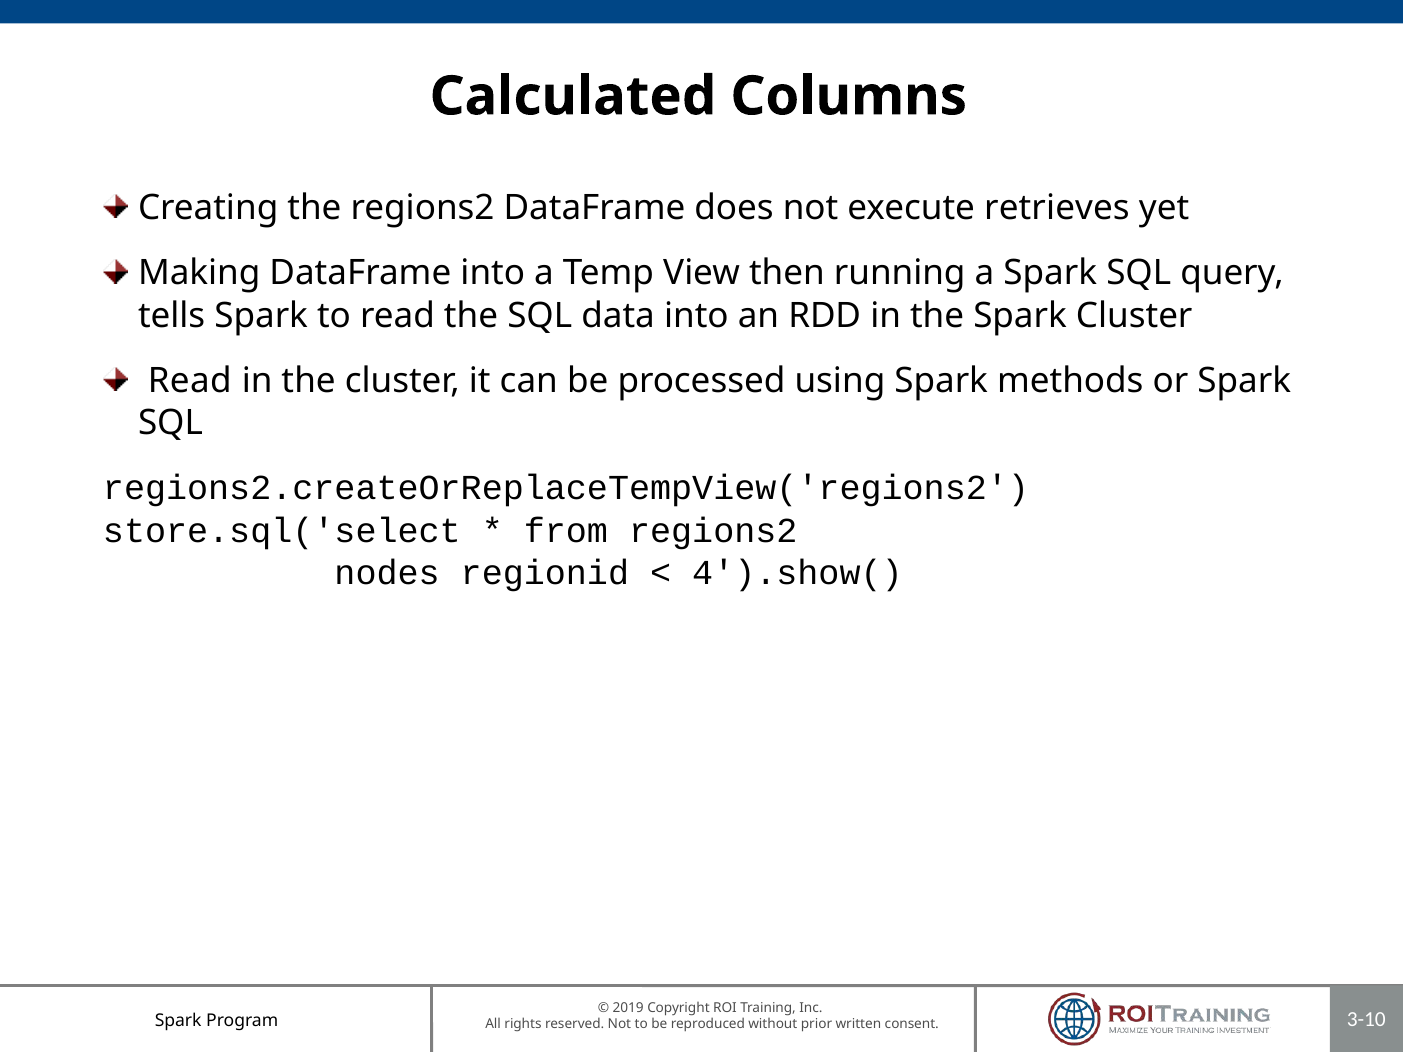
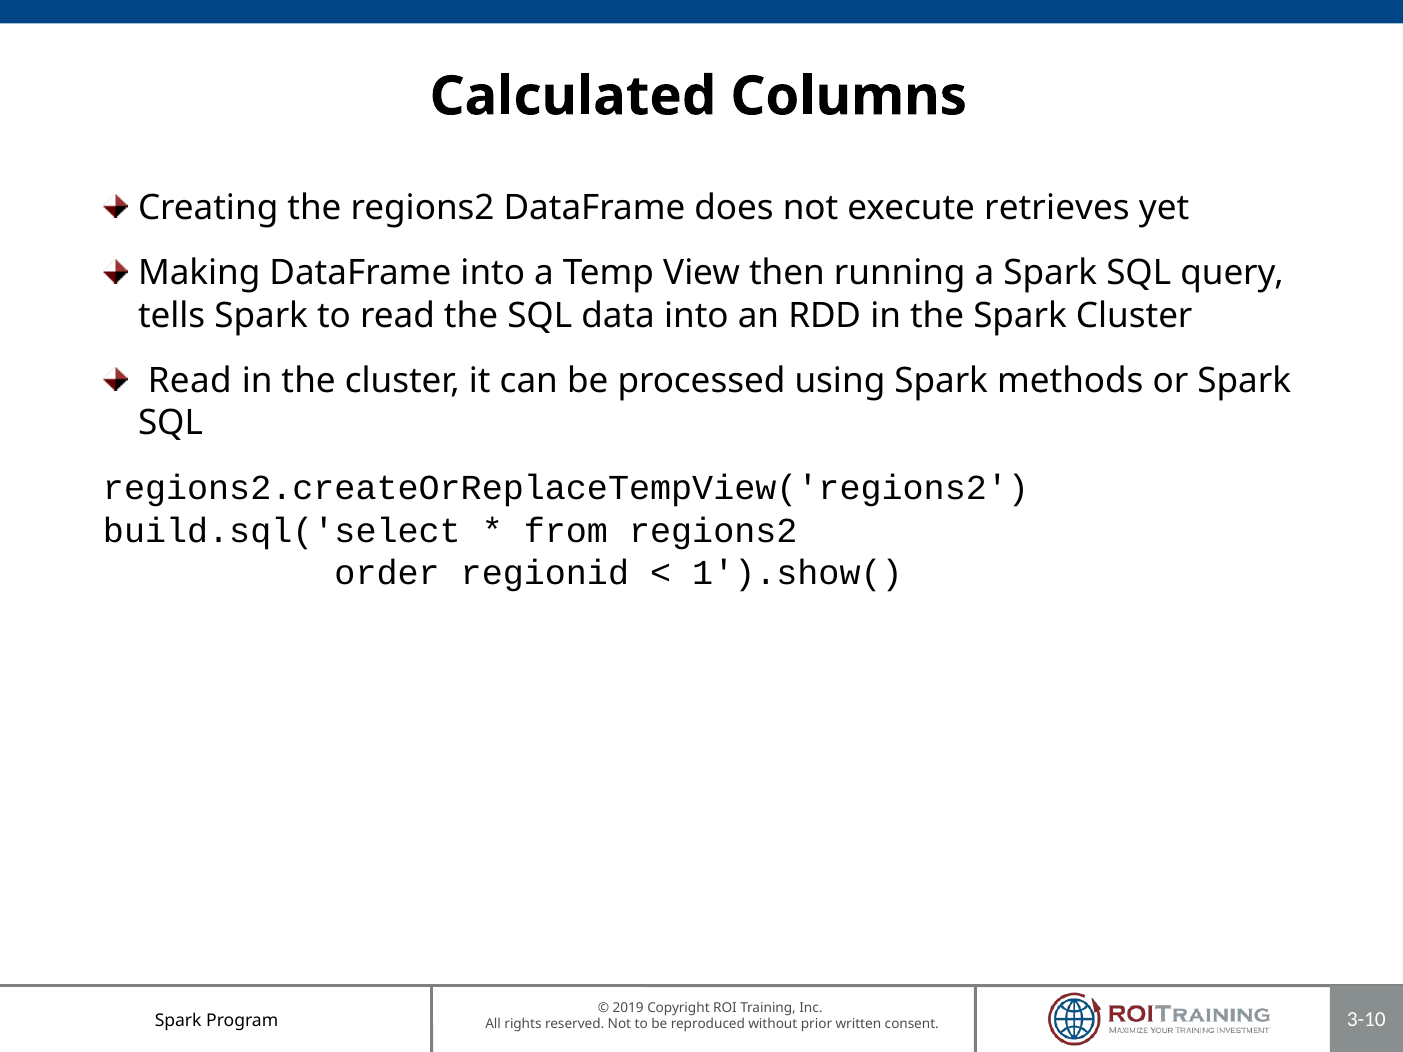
store.sql('select: store.sql('select -> build.sql('select (282, 531)
nodes: nodes -> order (387, 573)
4').show(: 4').show( -> 1').show( (797, 573)
